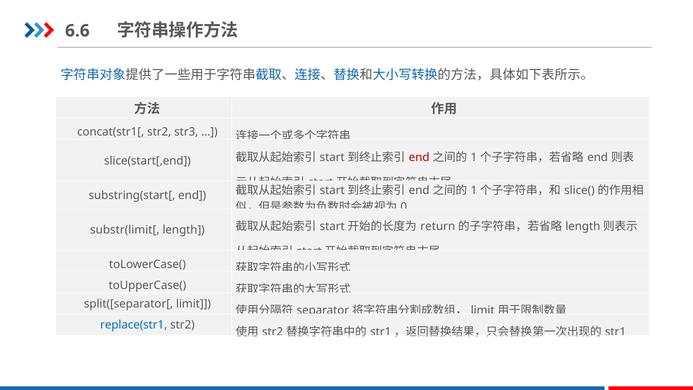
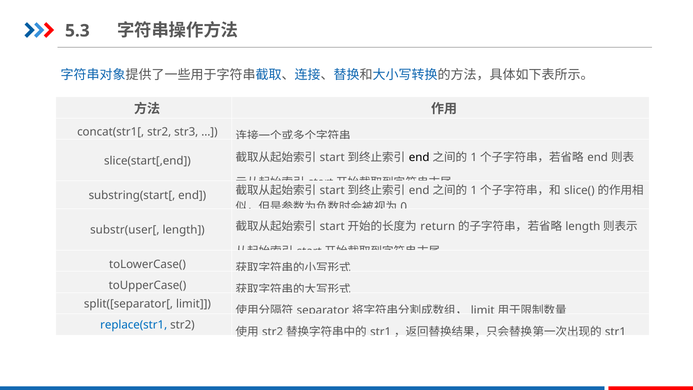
6.6: 6.6 -> 5.3 (77, 31)
end colour: red -> black (419, 157)
substr(limit[: substr(limit[ -> substr(user[ (125, 230)
